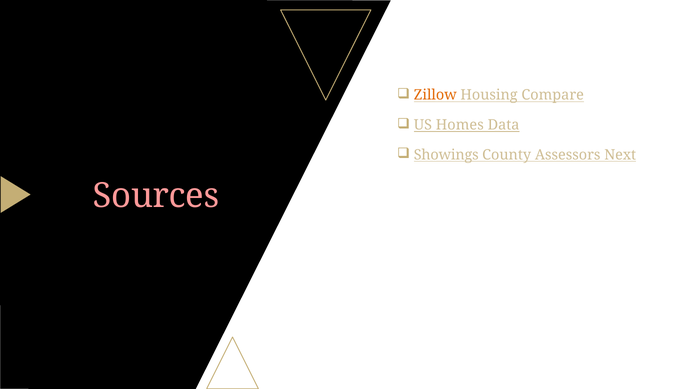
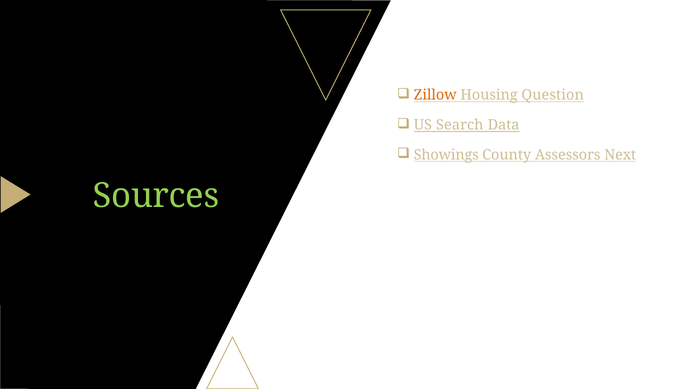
Compare: Compare -> Question (553, 95)
Homes: Homes -> Search (460, 125)
Sources colour: pink -> light green (156, 196)
